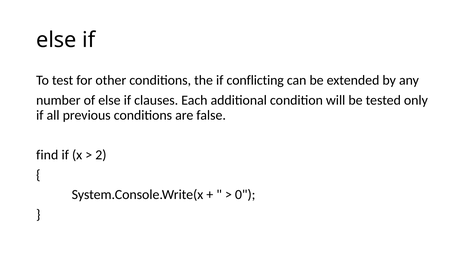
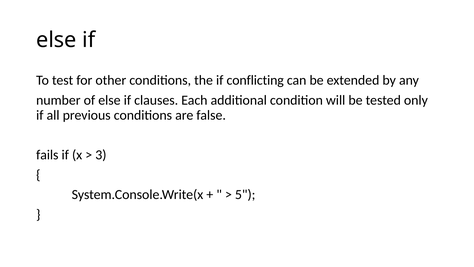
find: find -> fails (47, 155)
2: 2 -> 3 (101, 155)
0: 0 -> 5 (245, 194)
